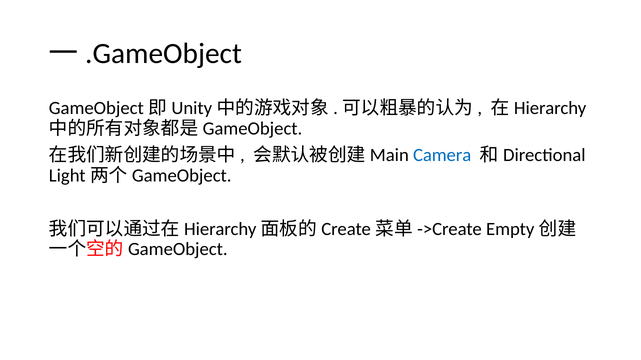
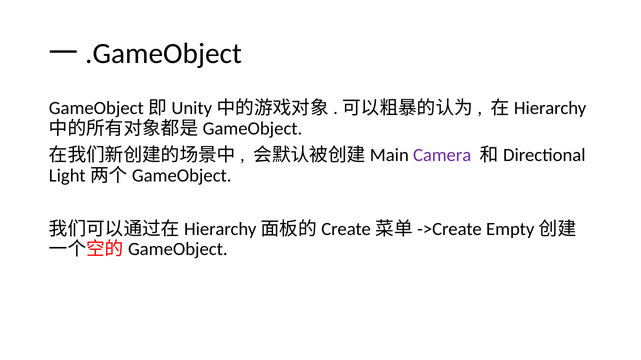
Camera colour: blue -> purple (442, 155)
